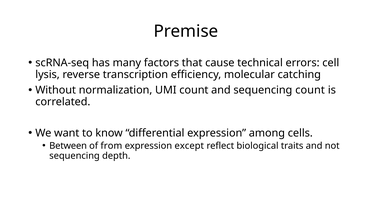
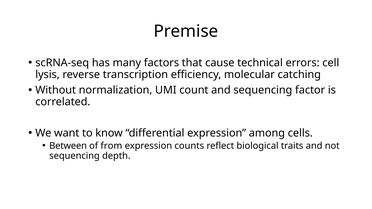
sequencing count: count -> factor (310, 90)
except: except -> counts (189, 146)
